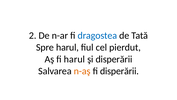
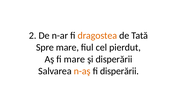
dragostea colour: blue -> orange (97, 35)
Spre harul: harul -> mare (67, 47)
fi harul: harul -> mare (74, 59)
